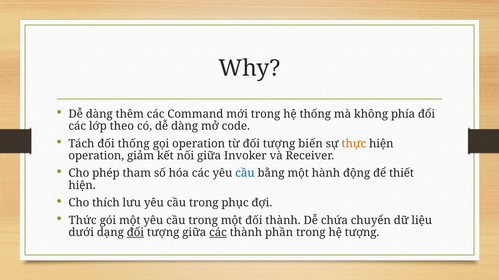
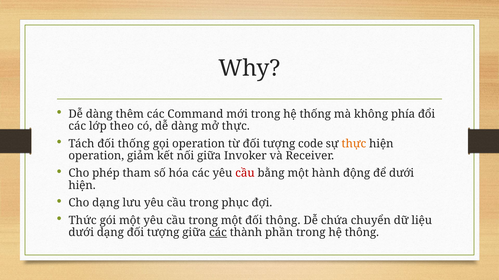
mở code: code -> thực (236, 127)
biến: biến -> code (311, 144)
cầu colour: blue -> red (245, 174)
để thiết: thiết -> dưới (402, 174)
Cho thích: thích -> dạng (106, 203)
đối thành: thành -> thông (283, 221)
đối underline: present -> none (135, 233)
hệ tượng: tượng -> thông (362, 233)
